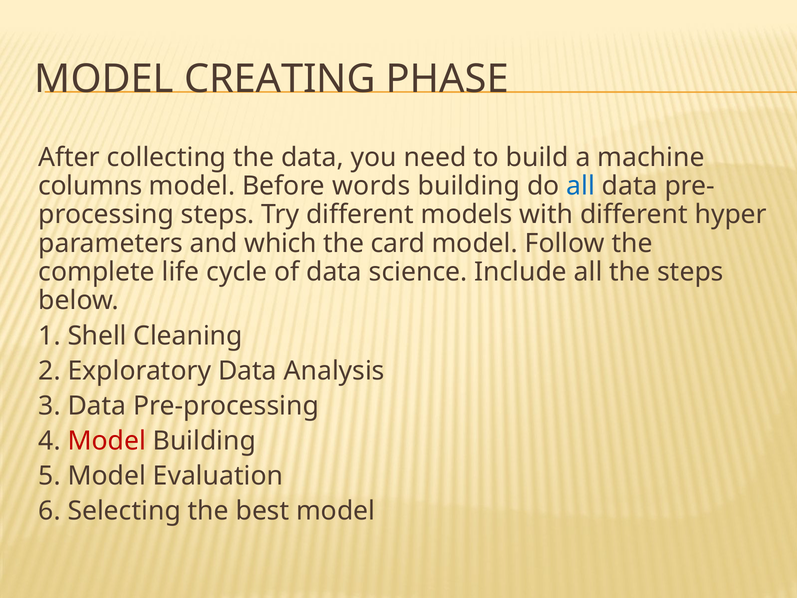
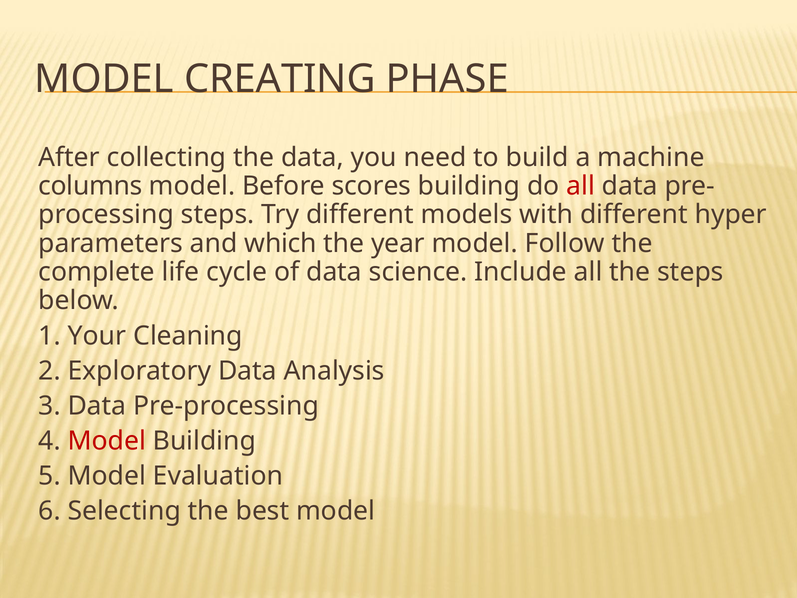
words: words -> scores (371, 186)
all colour: blue -> red (581, 186)
card: card -> year (398, 243)
Shell: Shell -> Your (97, 336)
